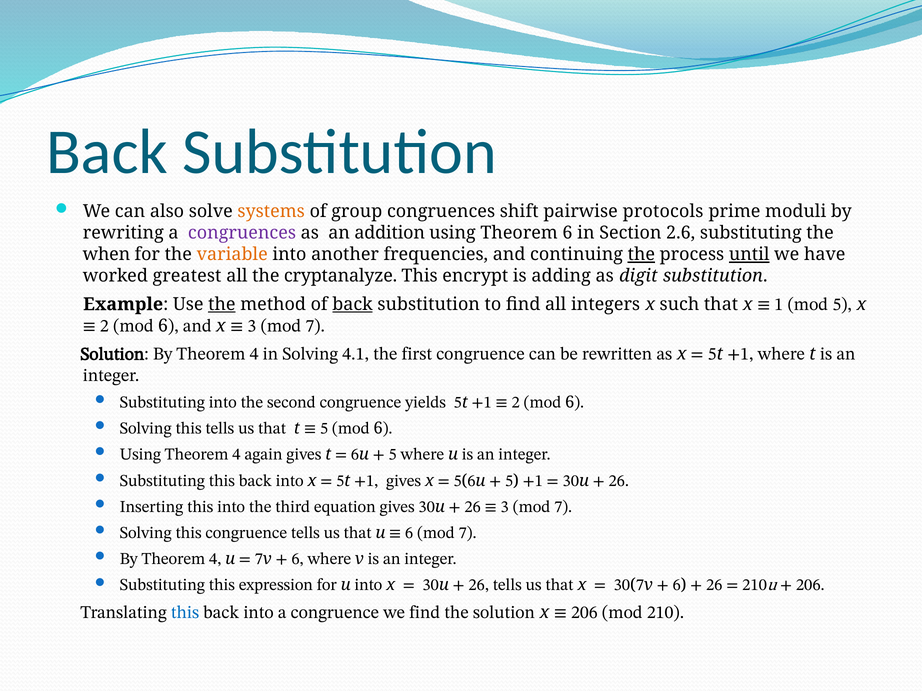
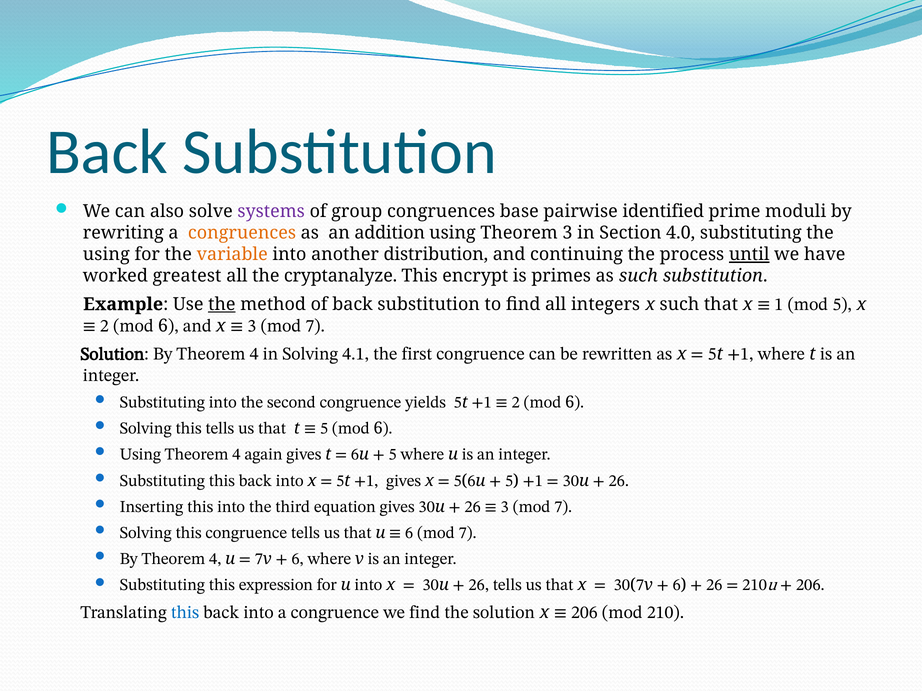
systems colour: orange -> purple (271, 212)
shift: shift -> base (519, 212)
protocols: protocols -> identified (663, 212)
congruences colour: purple -> orange (242, 233)
Theorem 6: 6 -> 3 (568, 233)
2.6: 2.6 -> 4.0 (681, 233)
when: when -> using (106, 255)
frequencies: frequencies -> distribution (436, 255)
the underline: present -> none (641, 255)
adding: adding -> primes (561, 276)
as digit: digit -> such (638, 276)
back underline: present -> none (353, 304)
